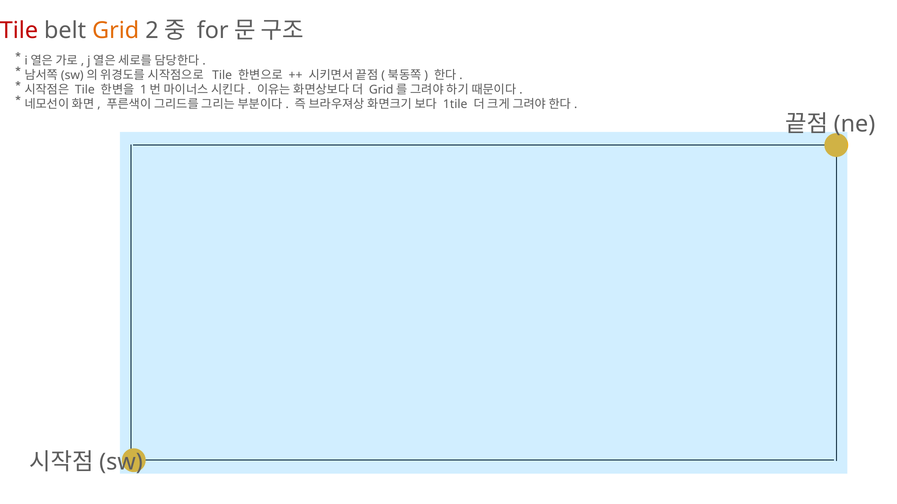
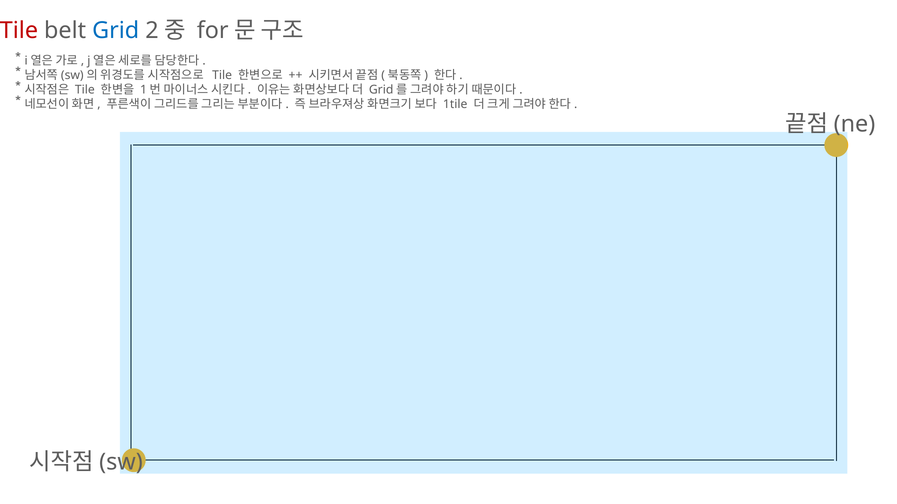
Grid colour: orange -> blue (116, 30)
